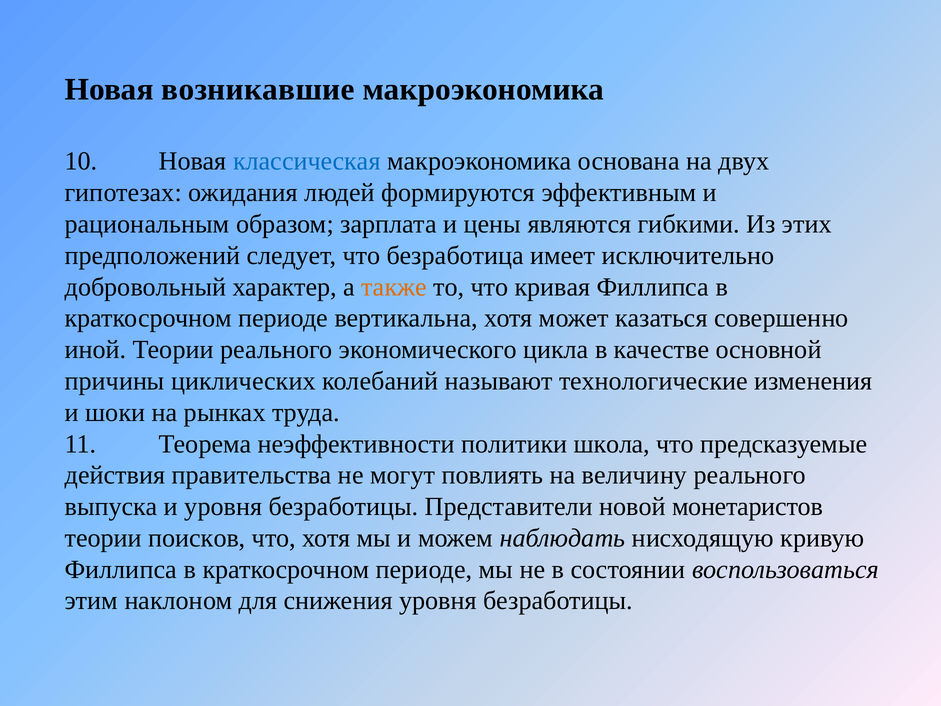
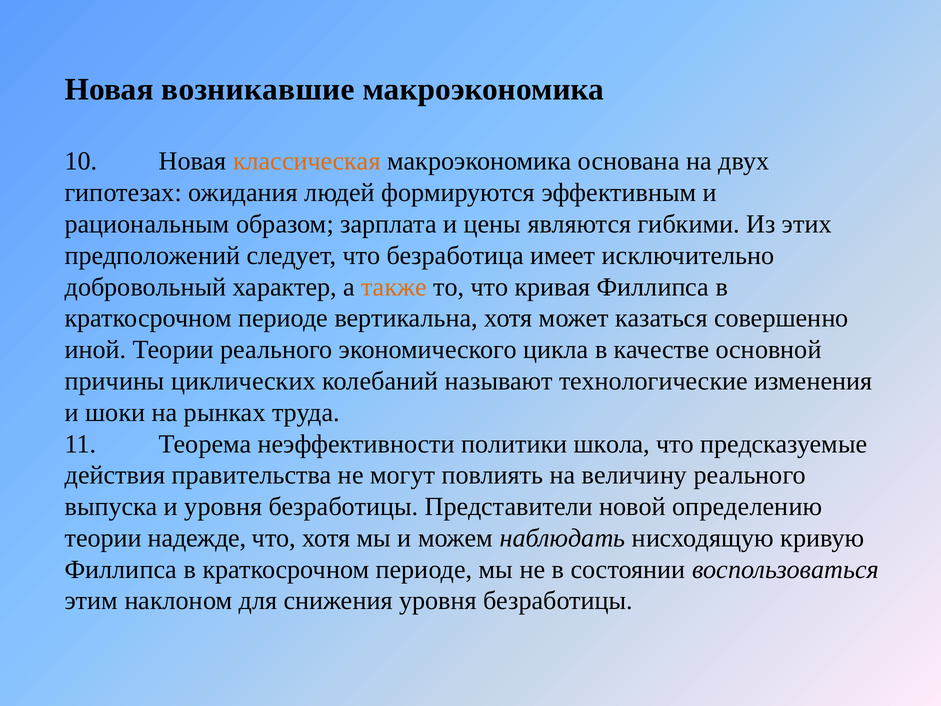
классическая colour: blue -> orange (307, 161)
монетаристов: монетаристов -> определению (747, 506)
поисков: поисков -> надежде (197, 538)
